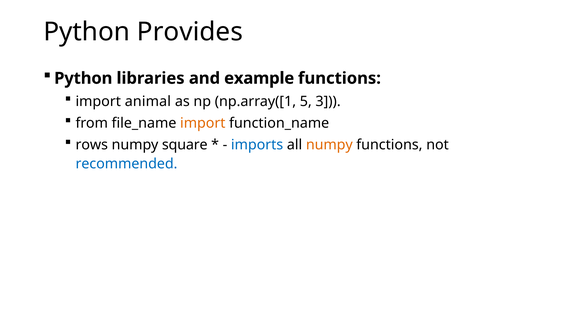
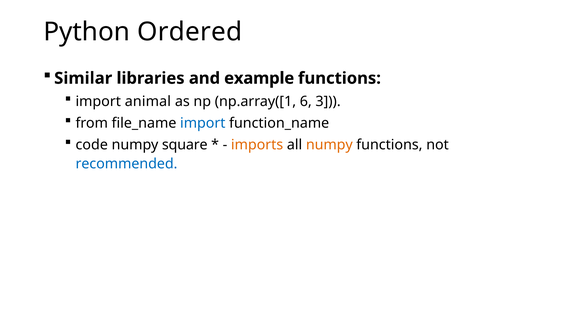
Provides: Provides -> Ordered (190, 32)
Python: Python -> Similar (83, 78)
5: 5 -> 6 (306, 101)
import colour: orange -> blue (203, 123)
rows: rows -> code (92, 145)
imports colour: blue -> orange (257, 145)
